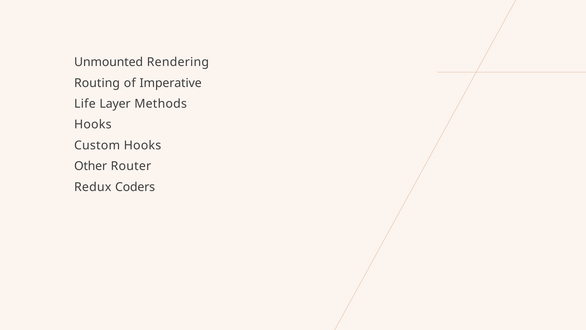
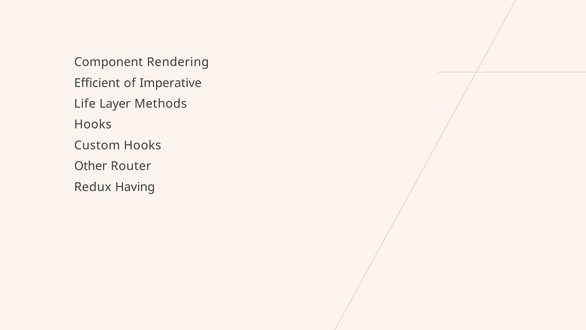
Unmounted: Unmounted -> Component (109, 62)
Routing: Routing -> Efficient (97, 83)
Coders: Coders -> Having (135, 187)
